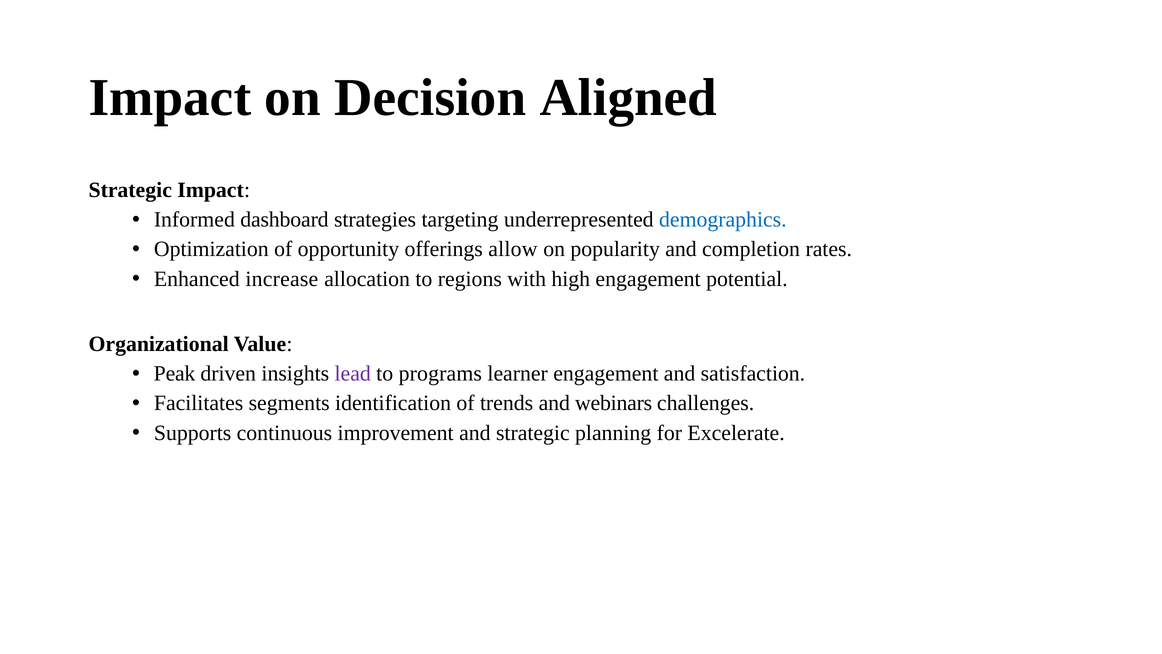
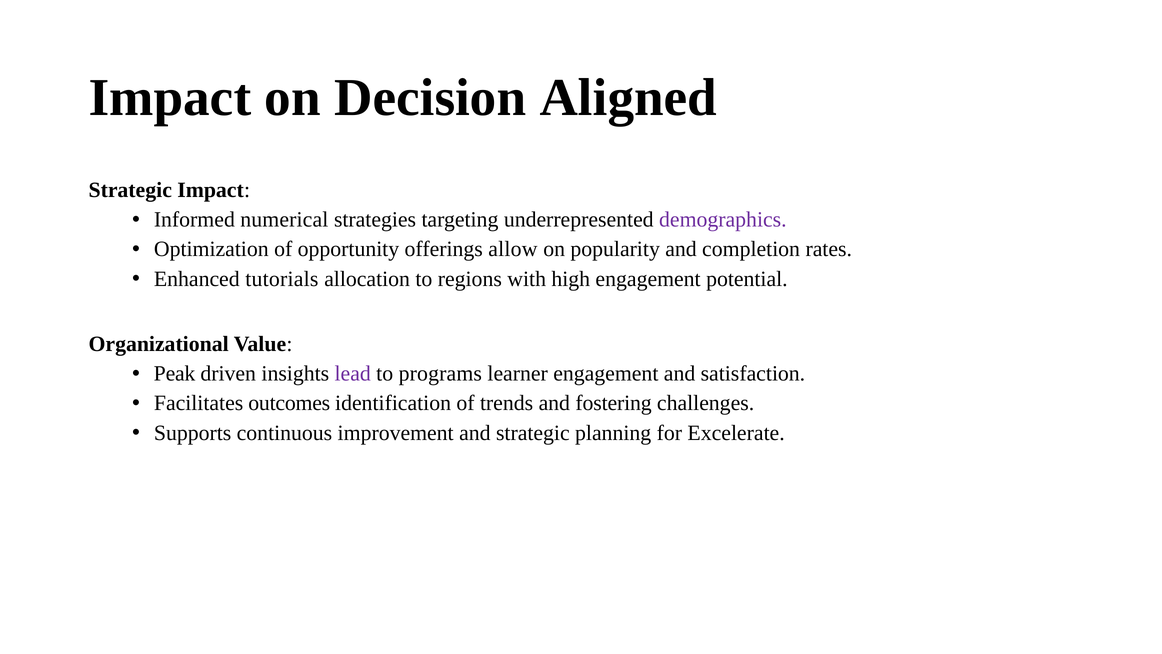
dashboard: dashboard -> numerical (284, 220)
demographics colour: blue -> purple (723, 220)
increase: increase -> tutorials (282, 279)
segments: segments -> outcomes (289, 403)
webinars: webinars -> fostering (614, 403)
